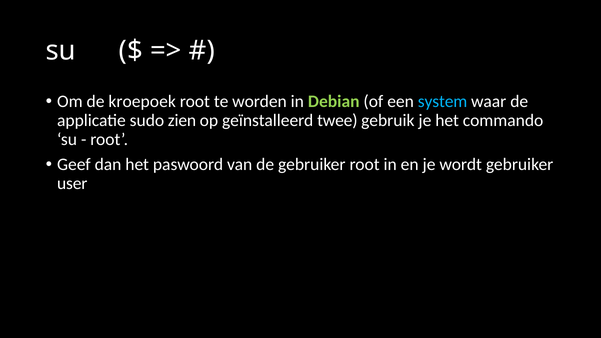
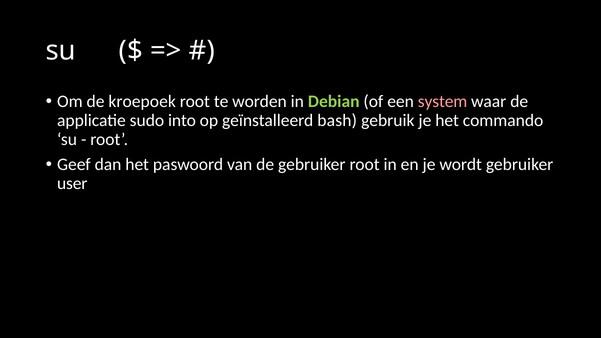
system colour: light blue -> pink (443, 102)
zien: zien -> into (182, 121)
twee: twee -> bash (337, 121)
